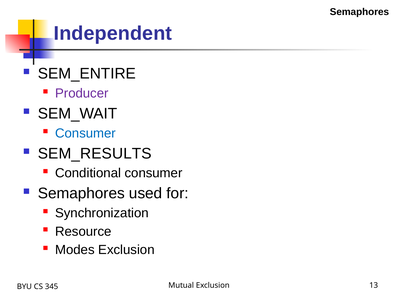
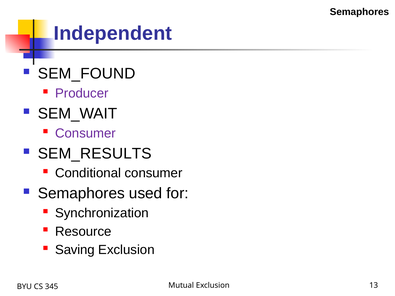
SEM_ENTIRE: SEM_ENTIRE -> SEM_FOUND (87, 74)
Consumer colour: blue -> purple (85, 133)
Modes: Modes -> Saving (75, 250)
